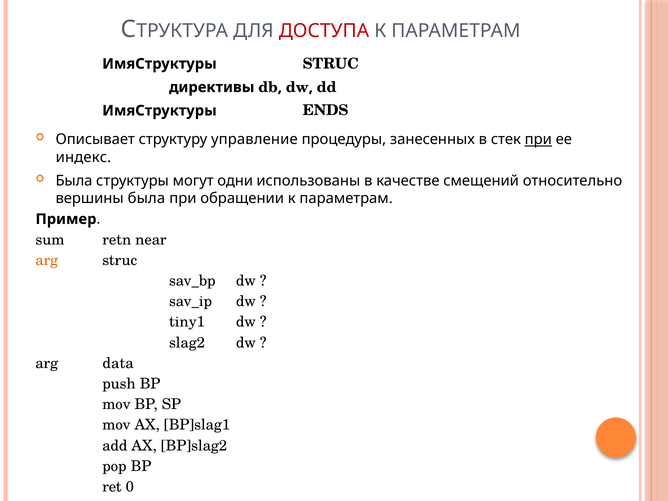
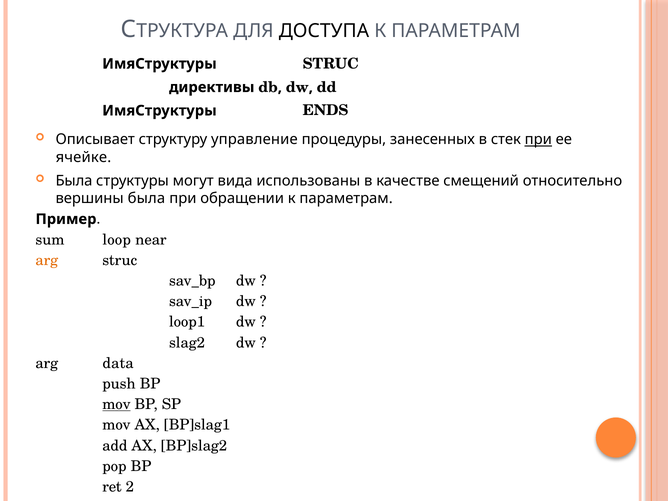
ДОСТУПА colour: red -> black (324, 31)
индекс: индекс -> ячейке (83, 157)
одни: одни -> вида (235, 181)
retn: retn -> loop (117, 240)
tiny1: tiny1 -> loop1 (187, 322)
mov underline: none -> present (116, 404)
0: 0 -> 2 (130, 487)
